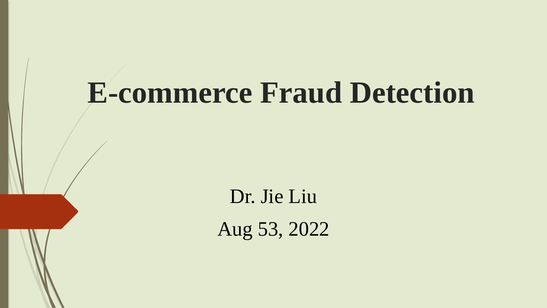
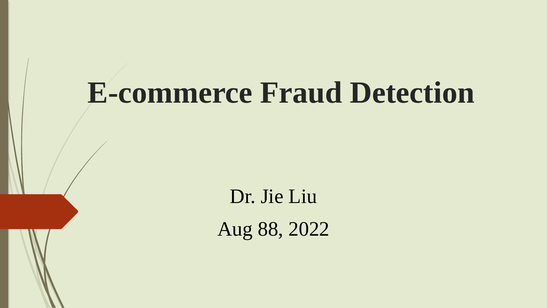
53: 53 -> 88 (271, 229)
